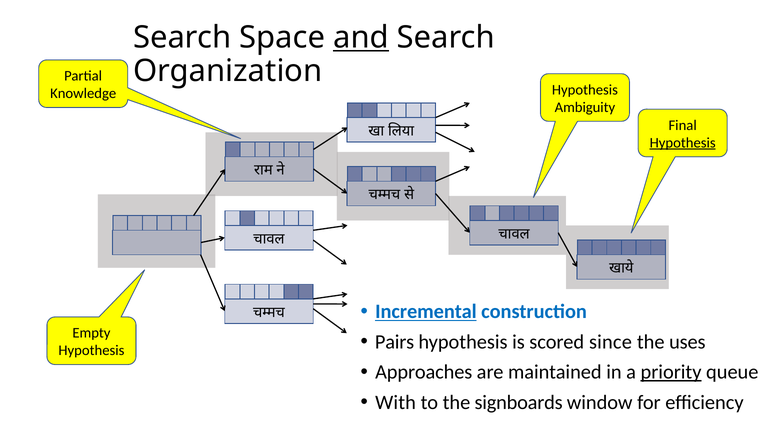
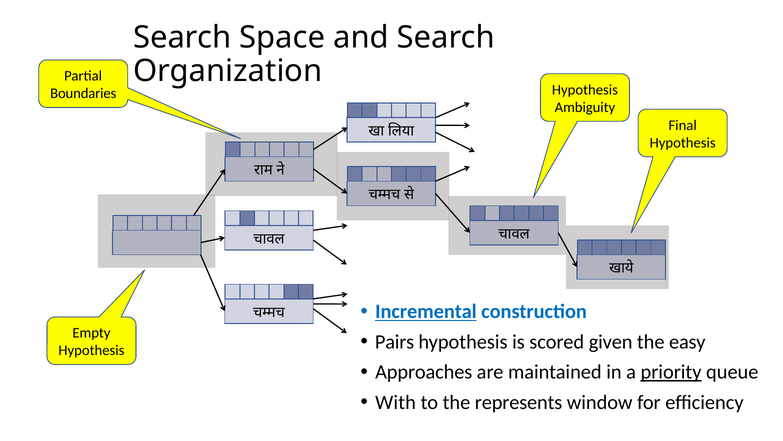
and underline: present -> none (361, 37)
Knowledge: Knowledge -> Boundaries (83, 93)
Hypothesis underline: present -> none (683, 143)
since: since -> given (611, 341)
uses: uses -> easy (687, 341)
signboards: signboards -> represents (519, 402)
